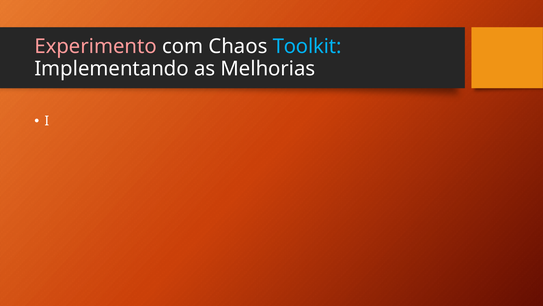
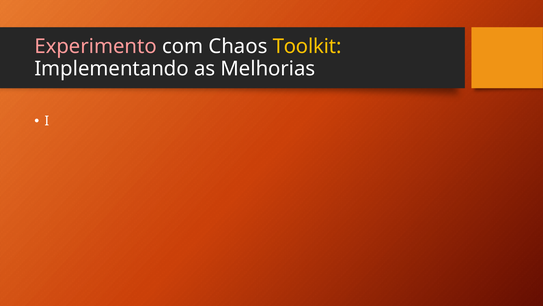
Toolkit colour: light blue -> yellow (307, 46)
